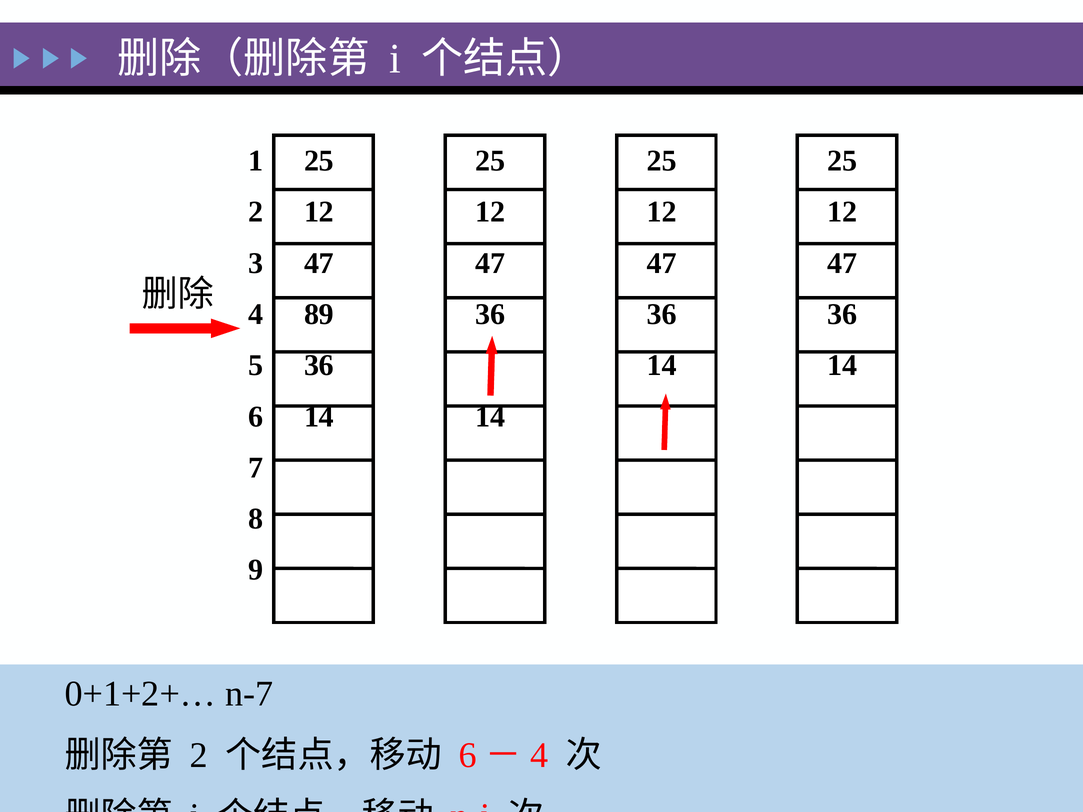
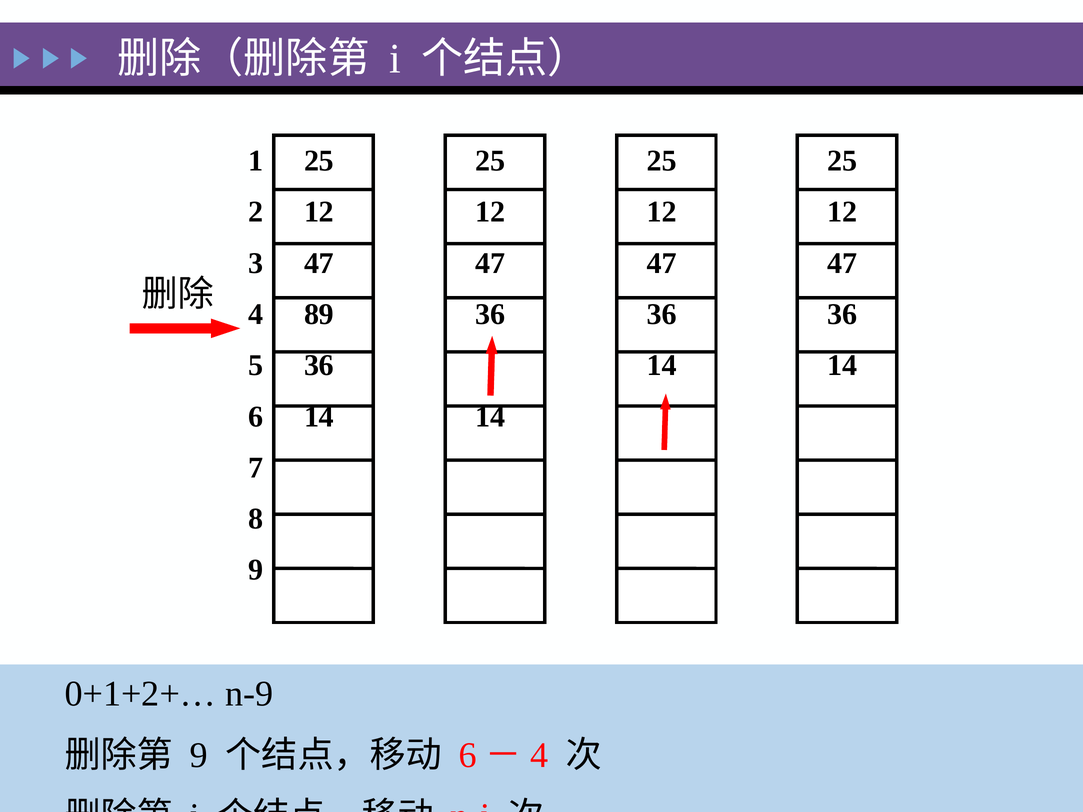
n-7: n-7 -> n-9 (249, 694)
2: 2 -> 9 (199, 755)
